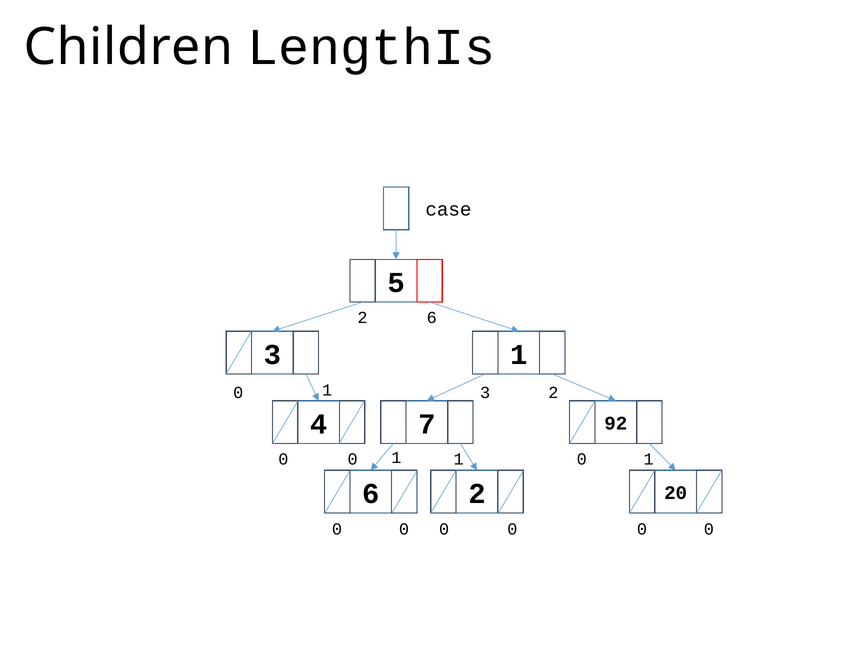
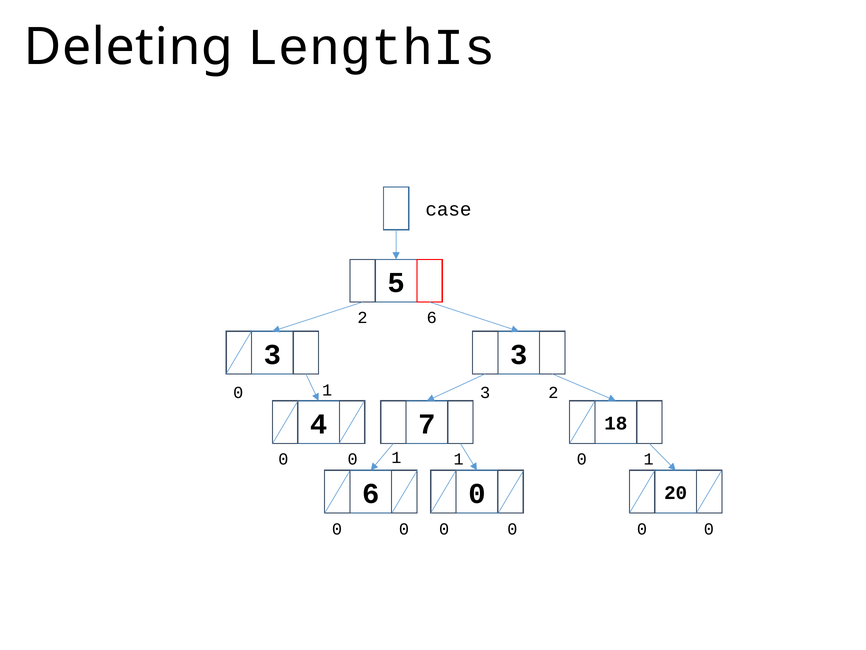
Children: Children -> Deleting (128, 47)
3 1: 1 -> 3 (519, 354)
92: 92 -> 18 (616, 423)
6 2: 2 -> 0 (477, 493)
